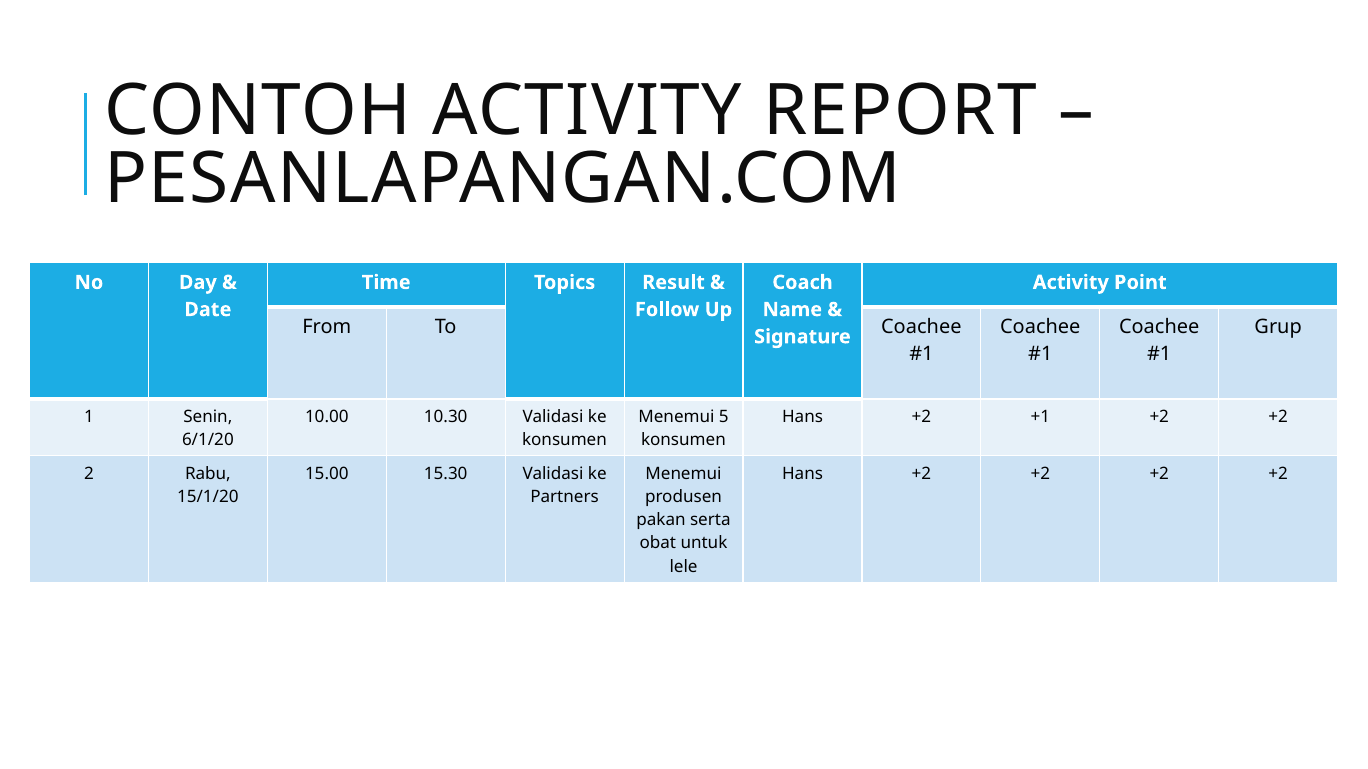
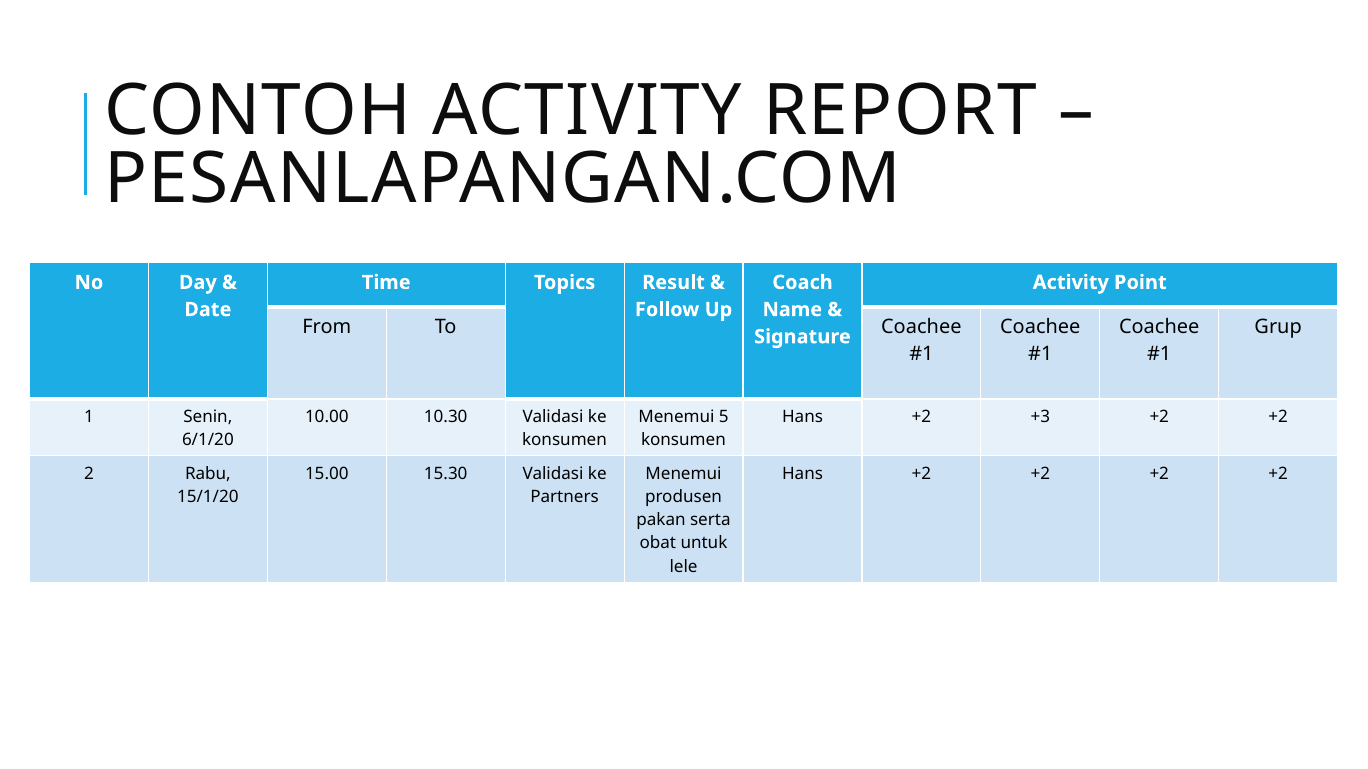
+1: +1 -> +3 (1040, 417)
